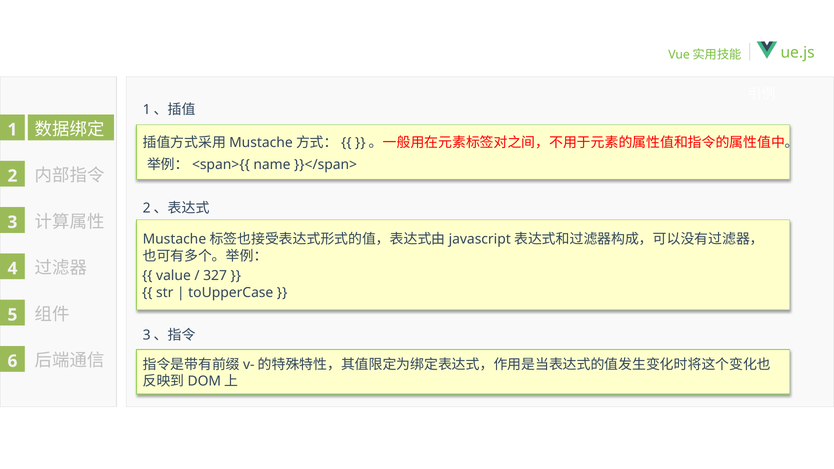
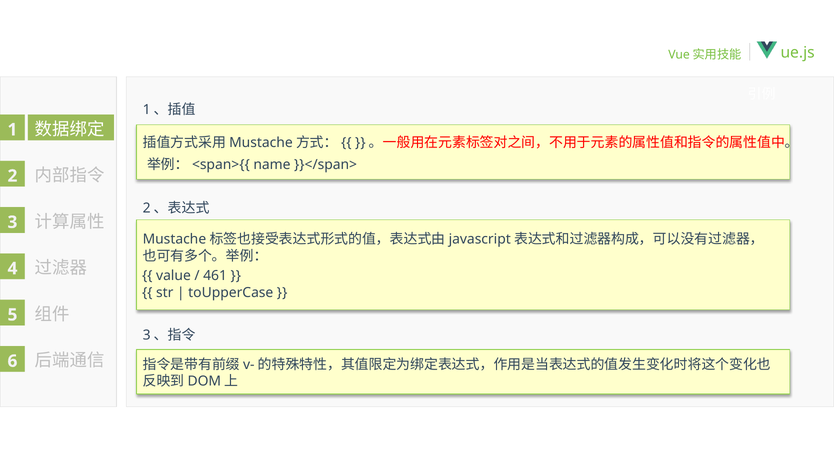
327: 327 -> 461 (215, 276)
